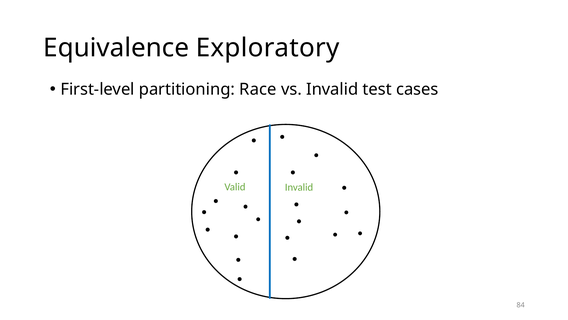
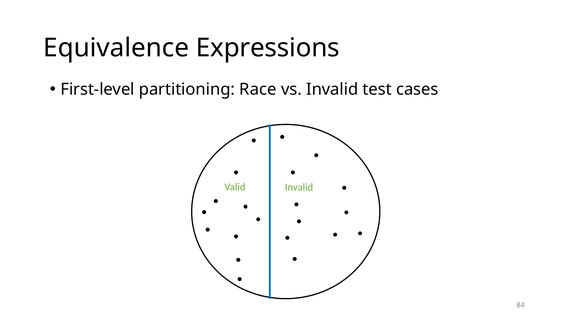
Exploratory: Exploratory -> Expressions (268, 48)
